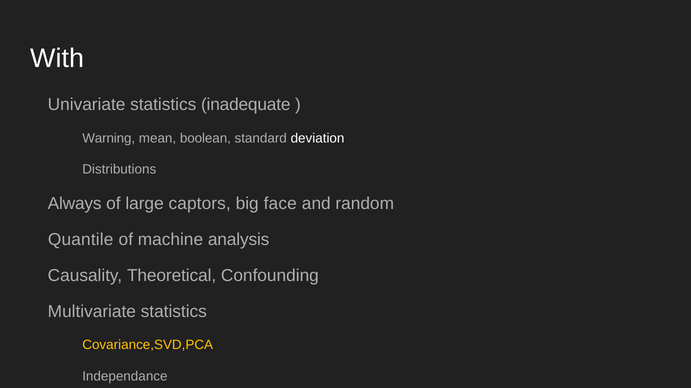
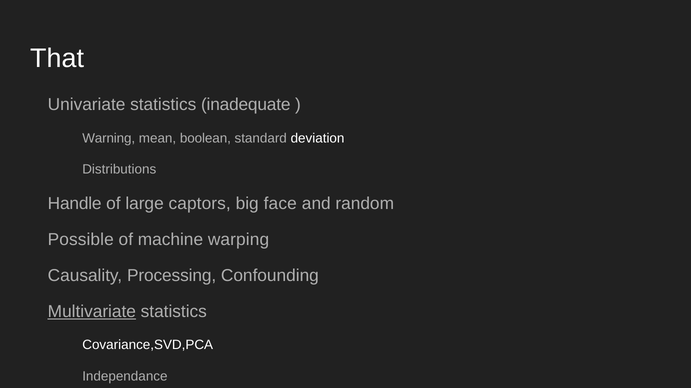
With: With -> That (57, 59)
Always: Always -> Handle (75, 204)
Quantile: Quantile -> Possible (81, 240)
analysis: analysis -> warping (239, 240)
Theoretical: Theoretical -> Processing (172, 276)
Multivariate underline: none -> present (92, 312)
Covariance,SVD,PCA colour: yellow -> white (148, 346)
